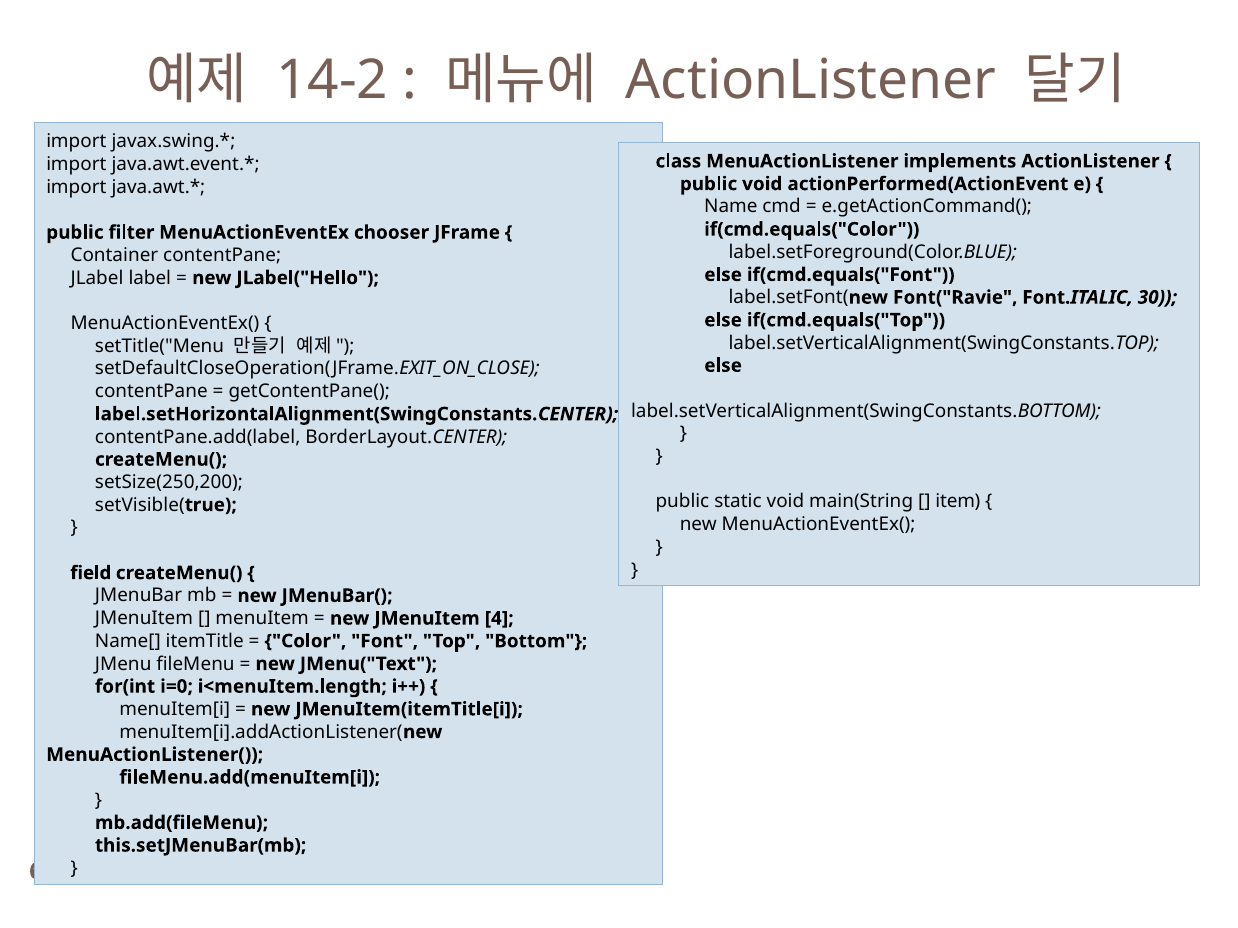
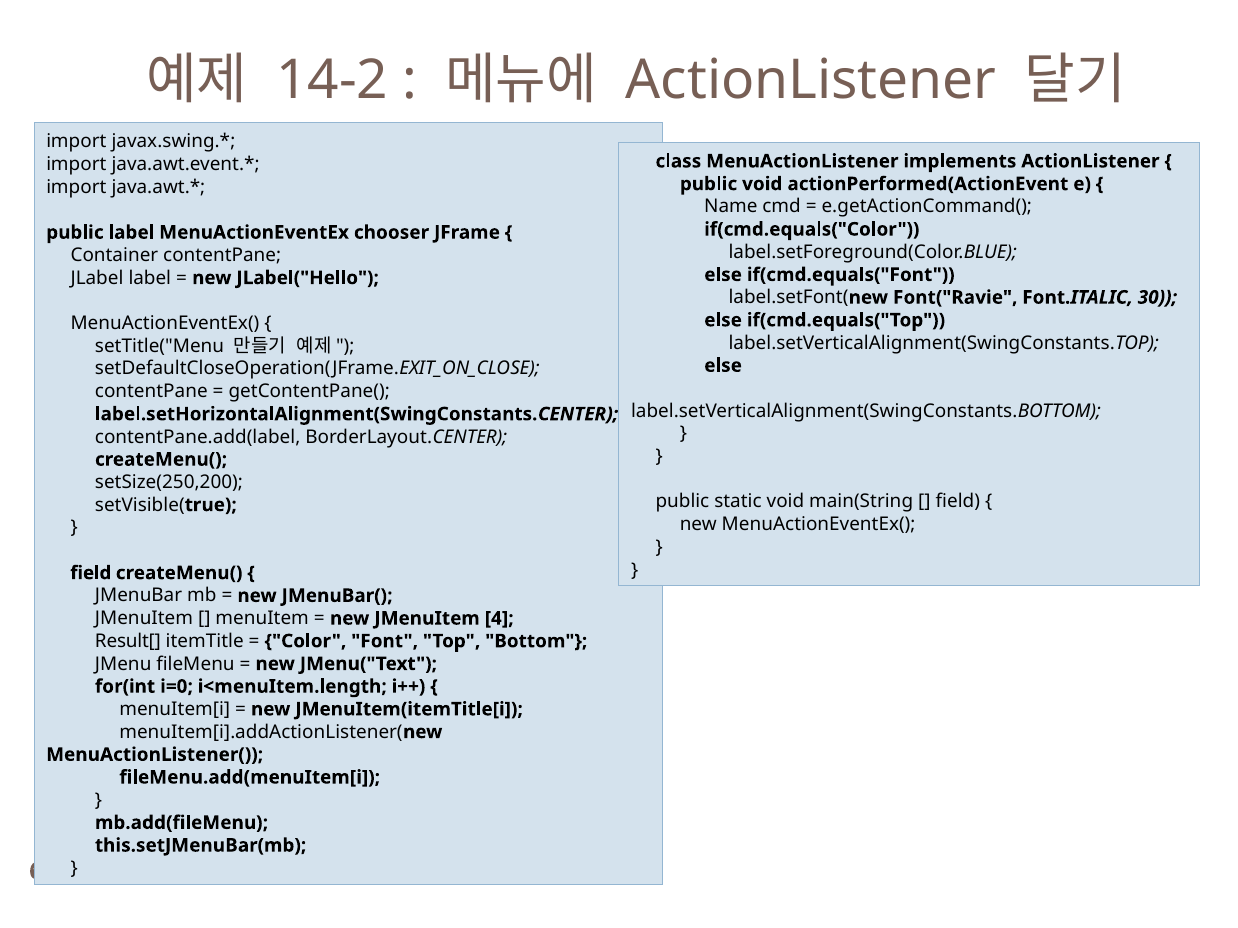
public filter: filter -> label (131, 233)
item: item -> field (958, 502)
Name[: Name[ -> Result[ (128, 641)
